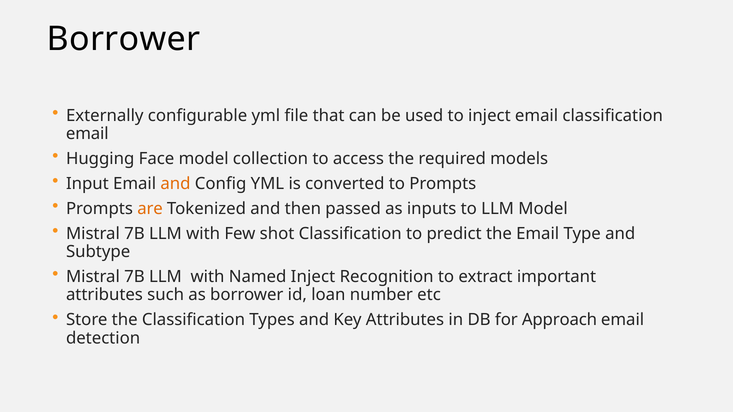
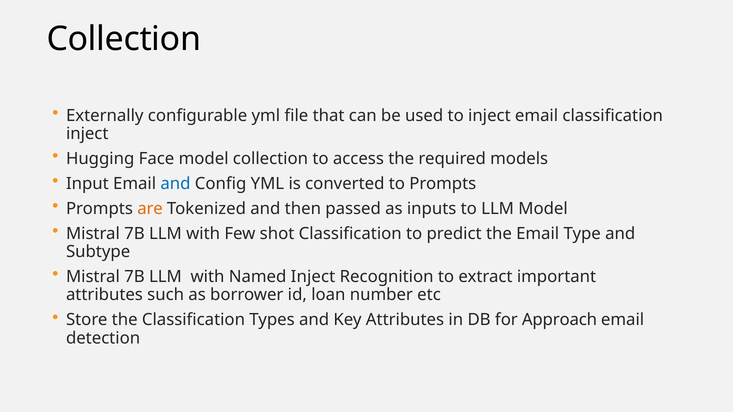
Borrower: Borrower -> Collection (124, 39)
email: email -> inject (87, 134)
and colour: orange -> blue (175, 184)
